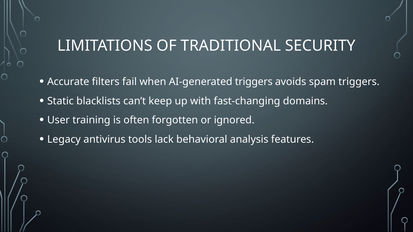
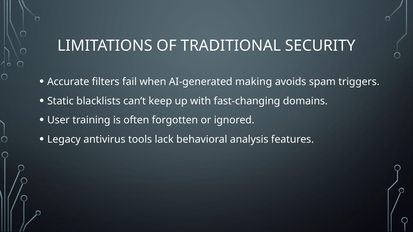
AI-generated triggers: triggers -> making (254, 82)
